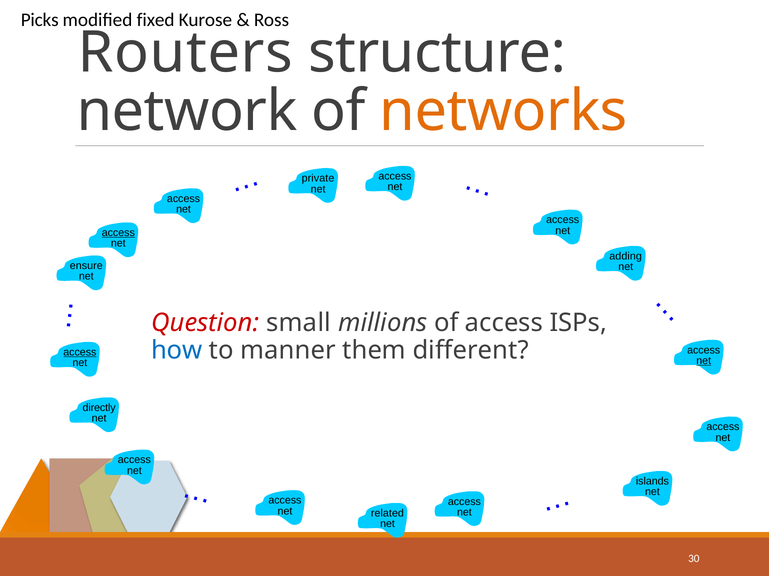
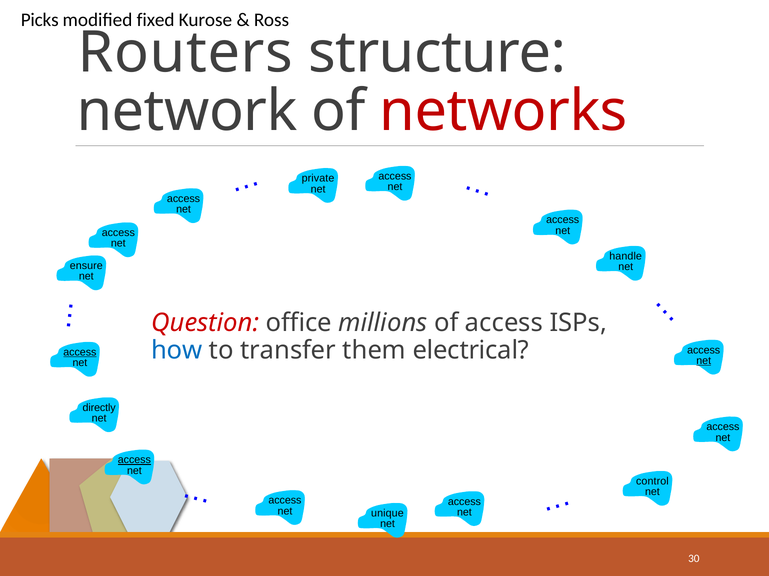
networks colour: orange -> red (504, 111)
access underline: present -> none (118, 233)
adding: adding -> handle (626, 257)
small: small -> office (299, 323)
manner: manner -> transfer (288, 351)
different: different -> electrical (471, 351)
access underline: none -> present (134, 461)
islands: islands -> control (652, 482)
related: related -> unique (387, 514)
